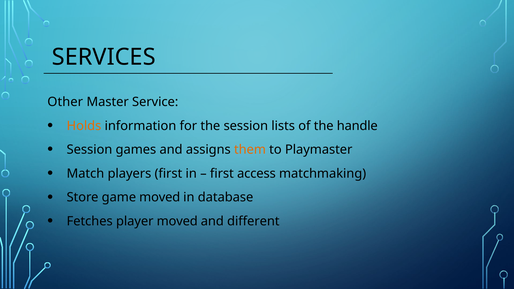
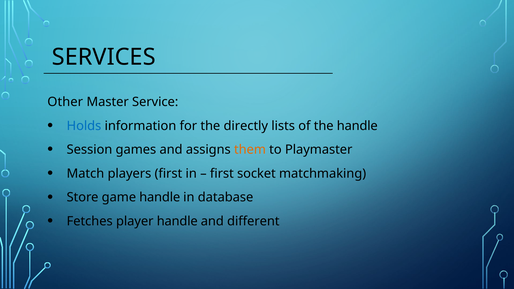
Holds colour: orange -> blue (84, 126)
the session: session -> directly (246, 126)
access: access -> socket (256, 174)
game moved: moved -> handle (160, 197)
player moved: moved -> handle (177, 221)
